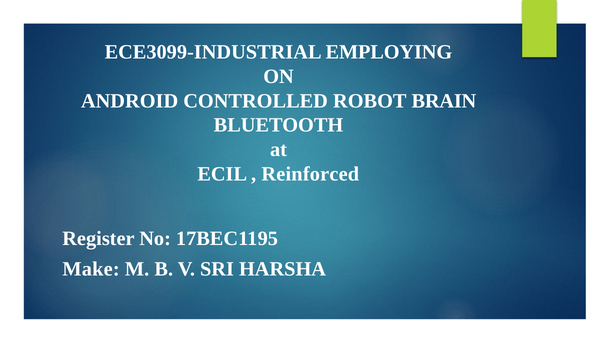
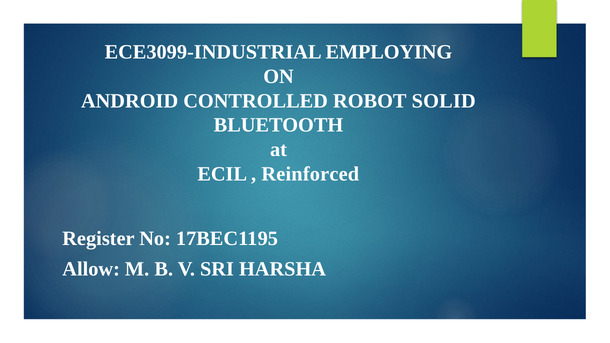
BRAIN: BRAIN -> SOLID (444, 101)
Make: Make -> Allow (91, 269)
